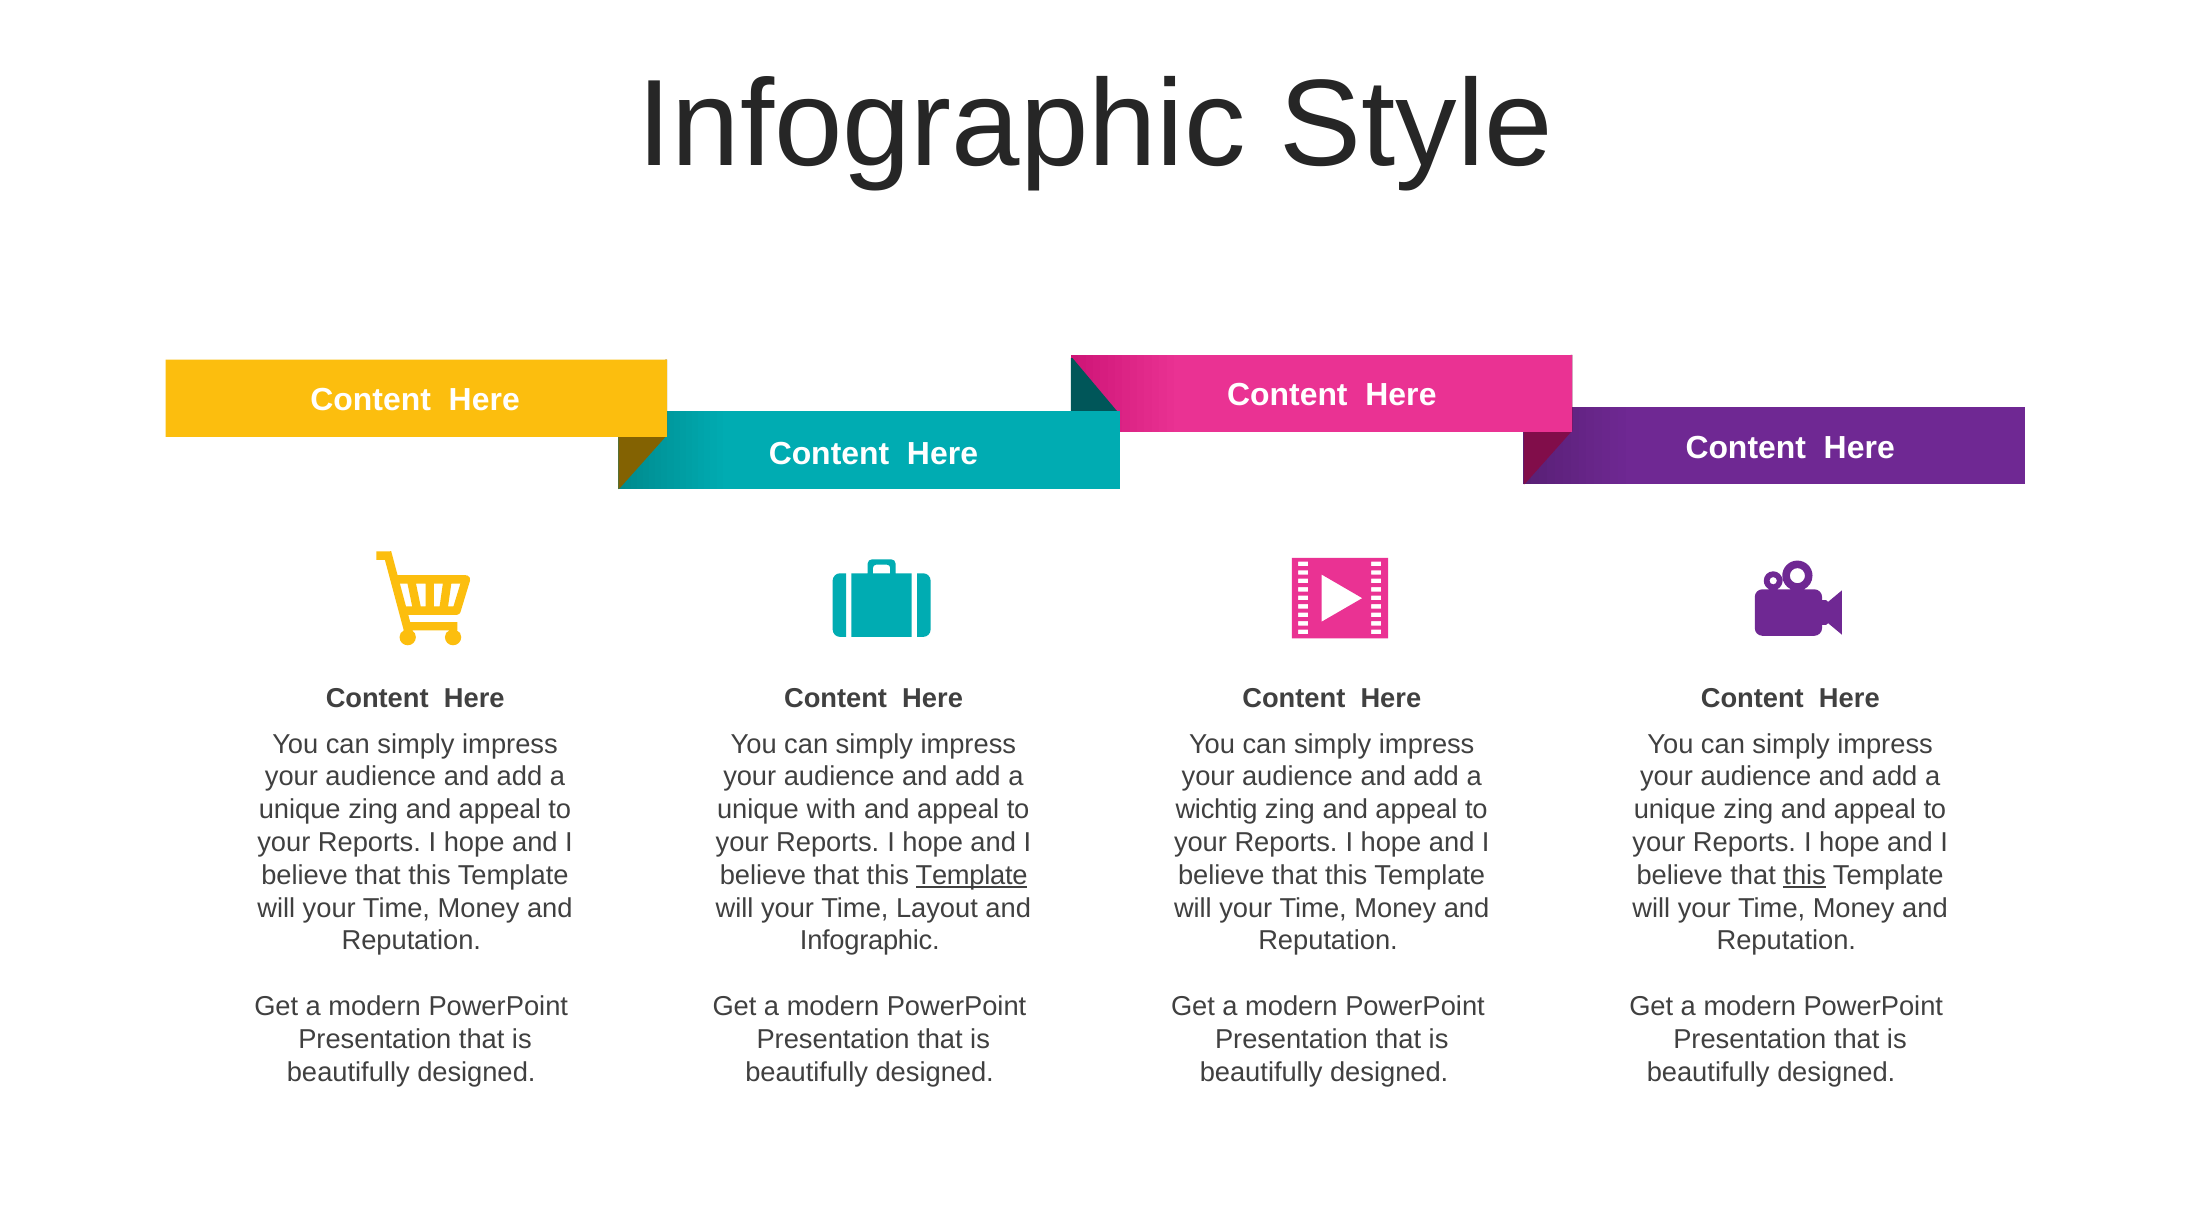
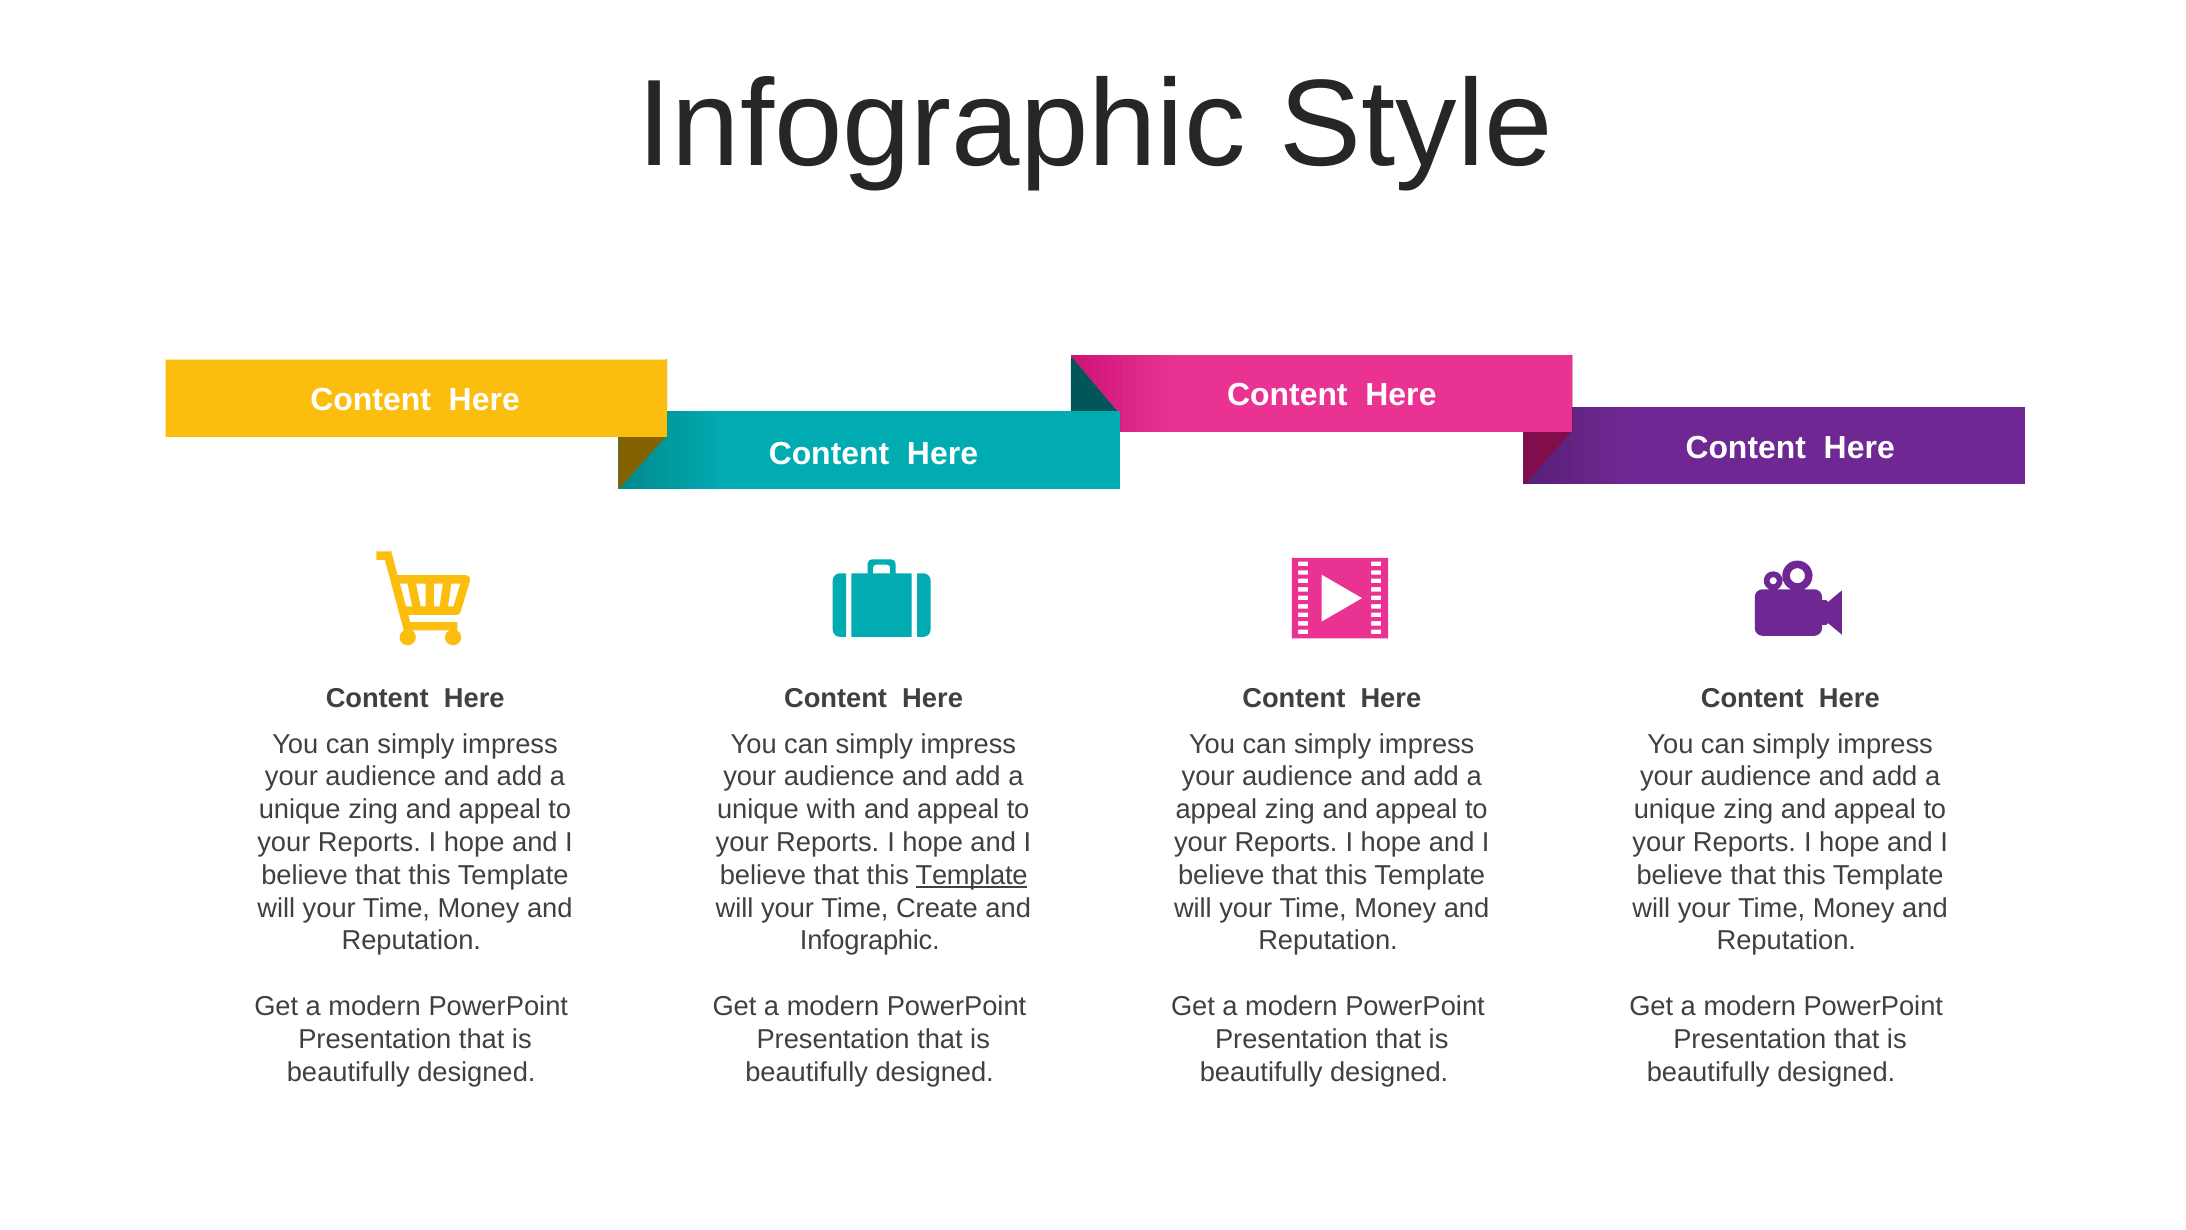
wichtig: wichtig -> appeal (1216, 809)
this underline: present -> none (1805, 875)
Layout: Layout -> Create (937, 908)
